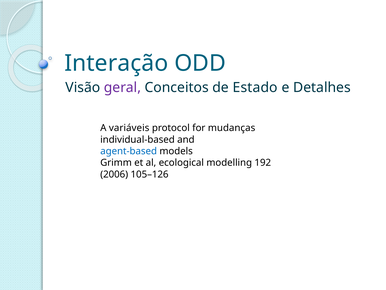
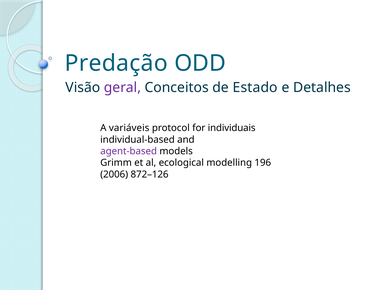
Interação: Interação -> Predação (116, 63)
mudanças: mudanças -> individuais (232, 128)
agent-based colour: blue -> purple (129, 151)
192: 192 -> 196 (263, 163)
105–126: 105–126 -> 872–126 (150, 174)
